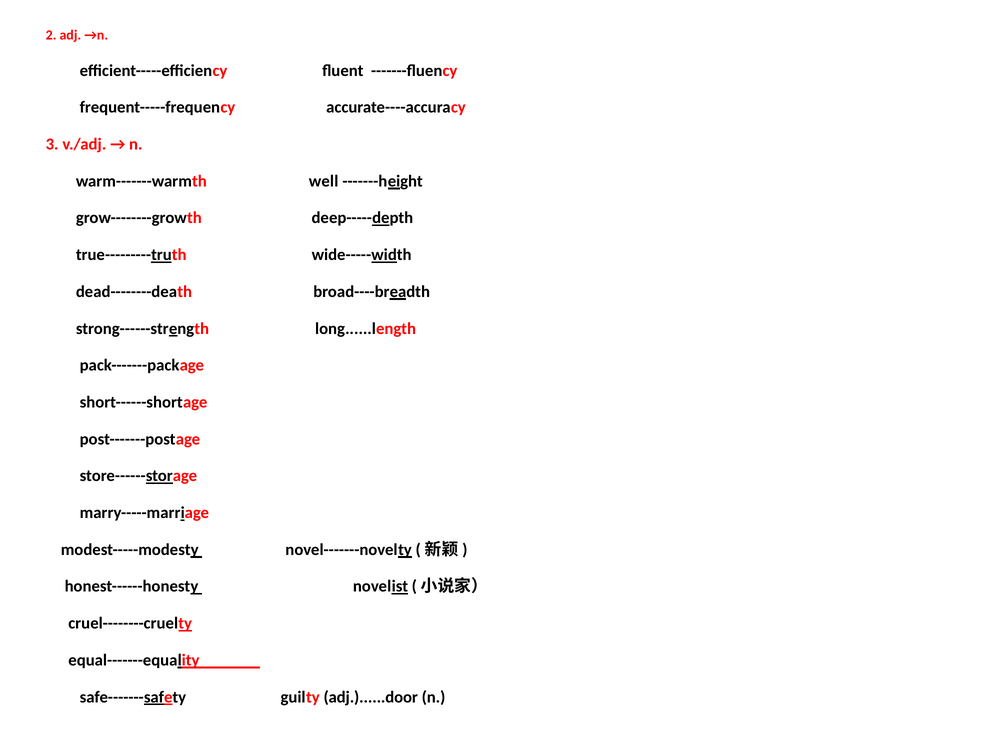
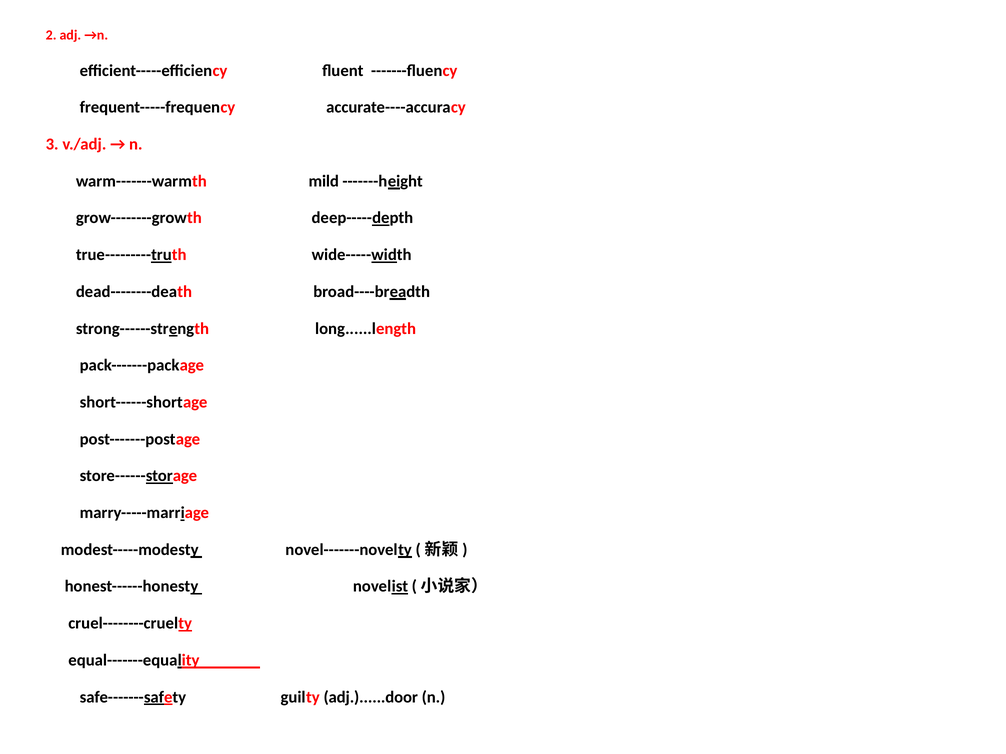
well: well -> mild (324, 181)
